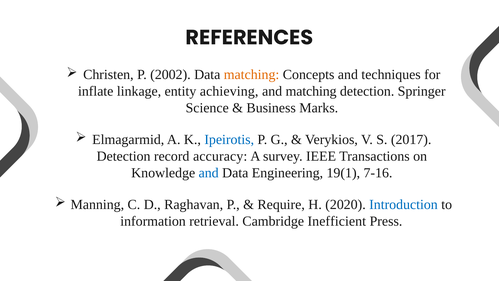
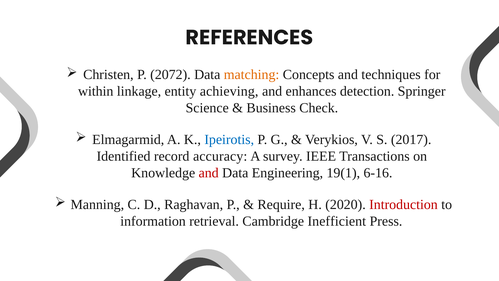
2002: 2002 -> 2072 (170, 75)
inflate: inflate -> within (96, 91)
and matching: matching -> enhances (311, 91)
Marks: Marks -> Check (319, 108)
Detection: Detection -> Identified (124, 156)
and colour: blue -> red (209, 173)
7-16: 7-16 -> 6-16 (378, 173)
Introduction colour: blue -> red (403, 204)
